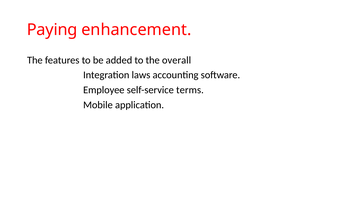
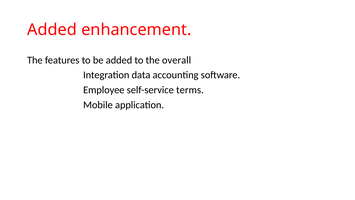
Paying: Paying -> Added (52, 30)
laws: laws -> data (141, 75)
